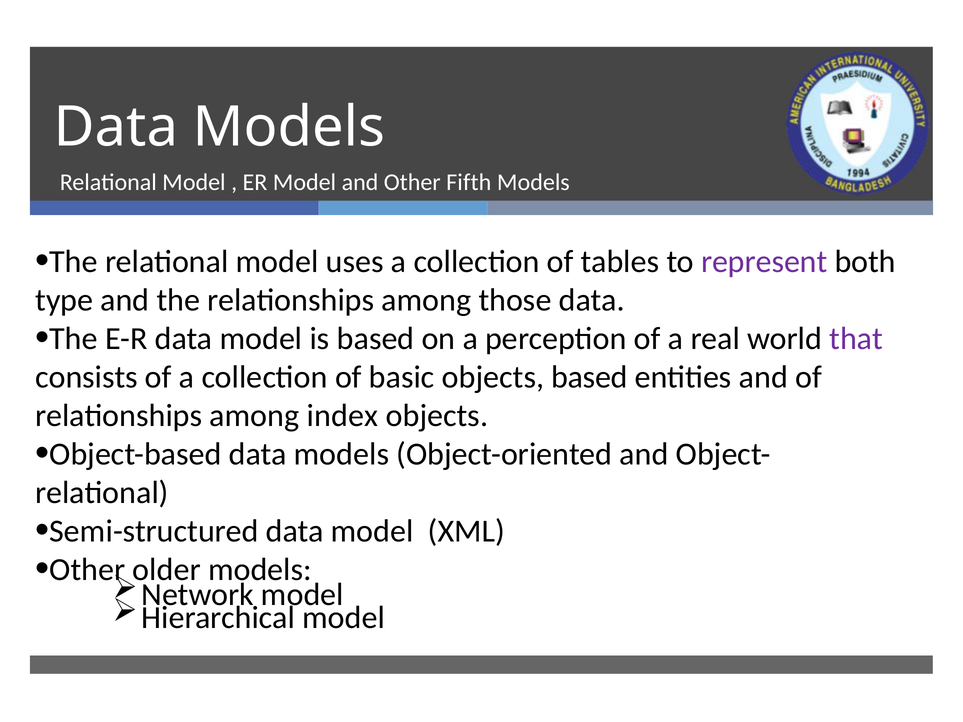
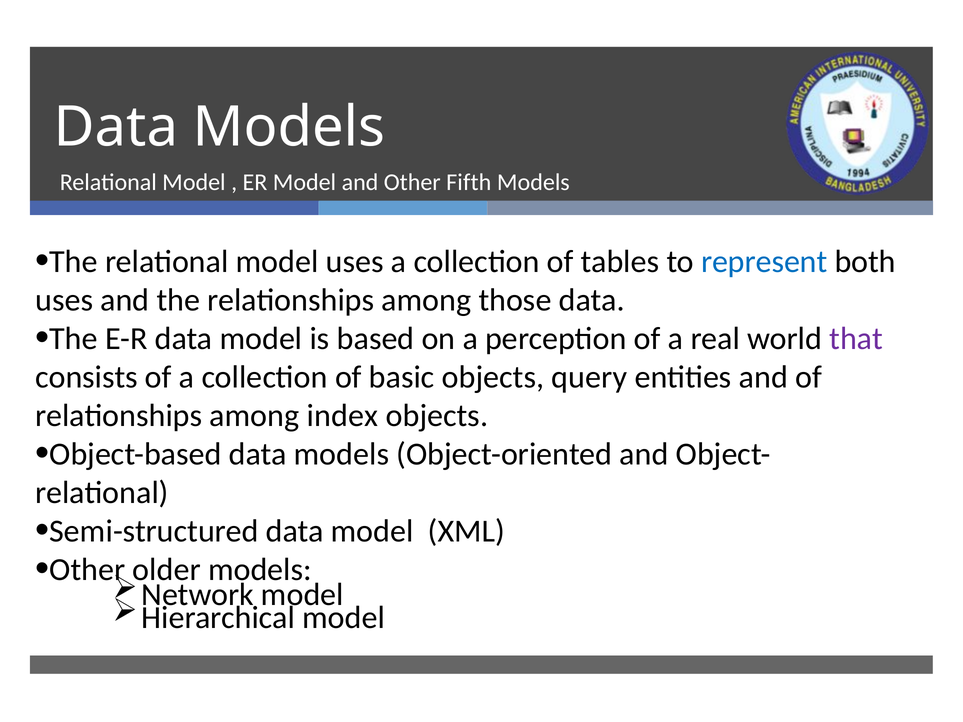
represent colour: purple -> blue (764, 262)
type: type -> uses (64, 300)
objects based: based -> query (589, 377)
